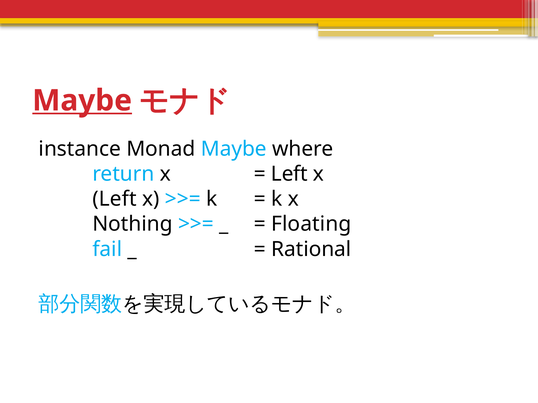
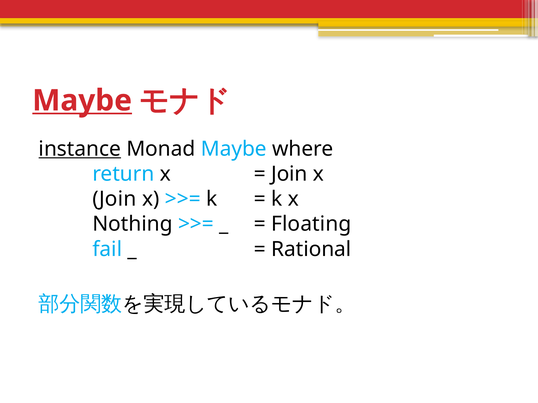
instance underline: none -> present (80, 149)
Left: Left -> Join (289, 174)
Left: Left -> Join (114, 199)
